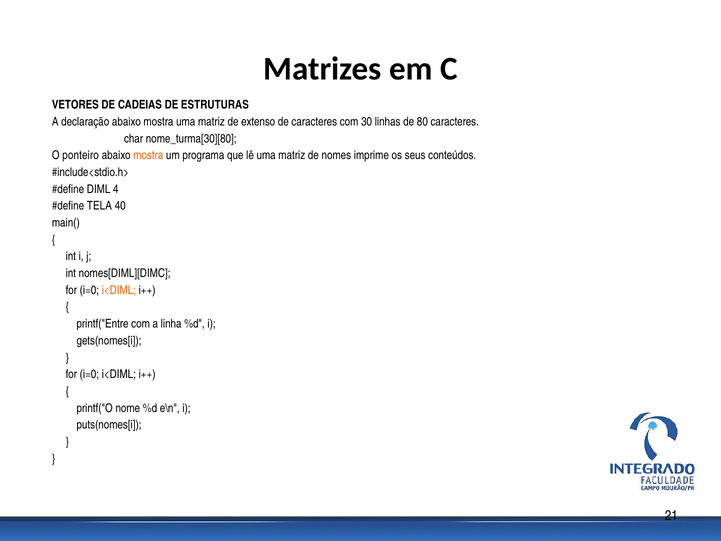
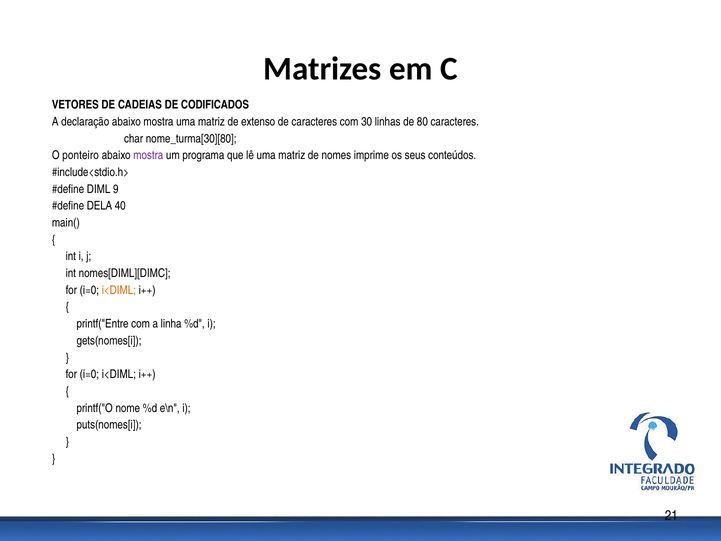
ESTRUTURAS: ESTRUTURAS -> CODIFICADOS (215, 105)
mostra colour: orange -> purple (148, 155)
4: 4 -> 9 (116, 189)
TELA: TELA -> DELA (100, 206)
